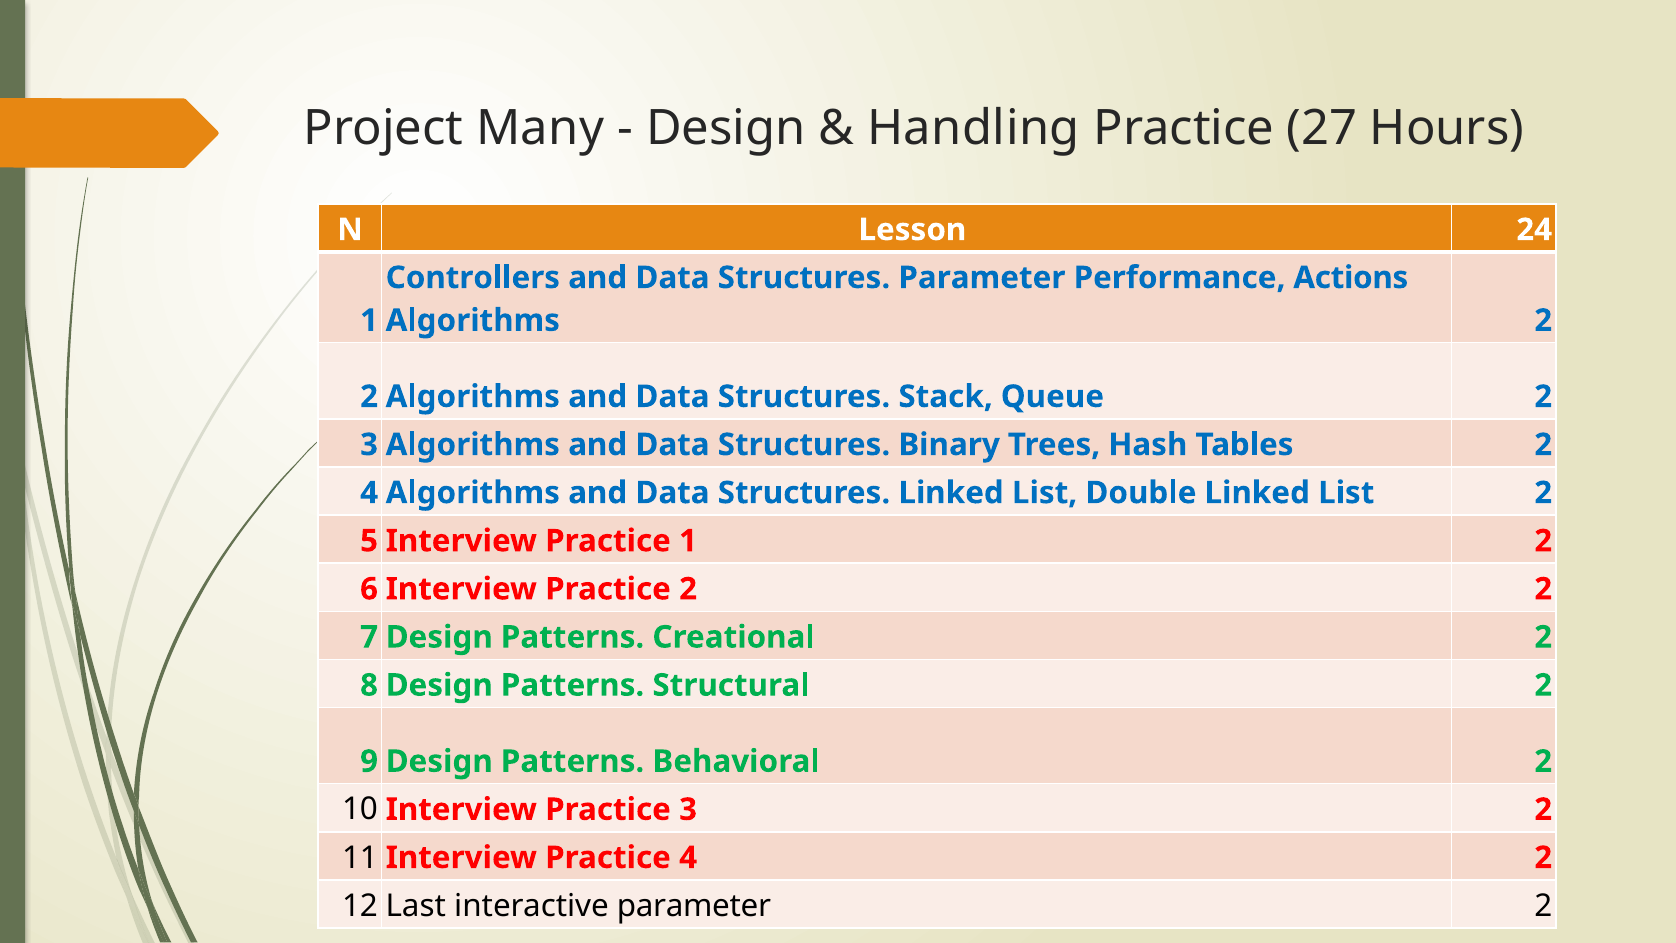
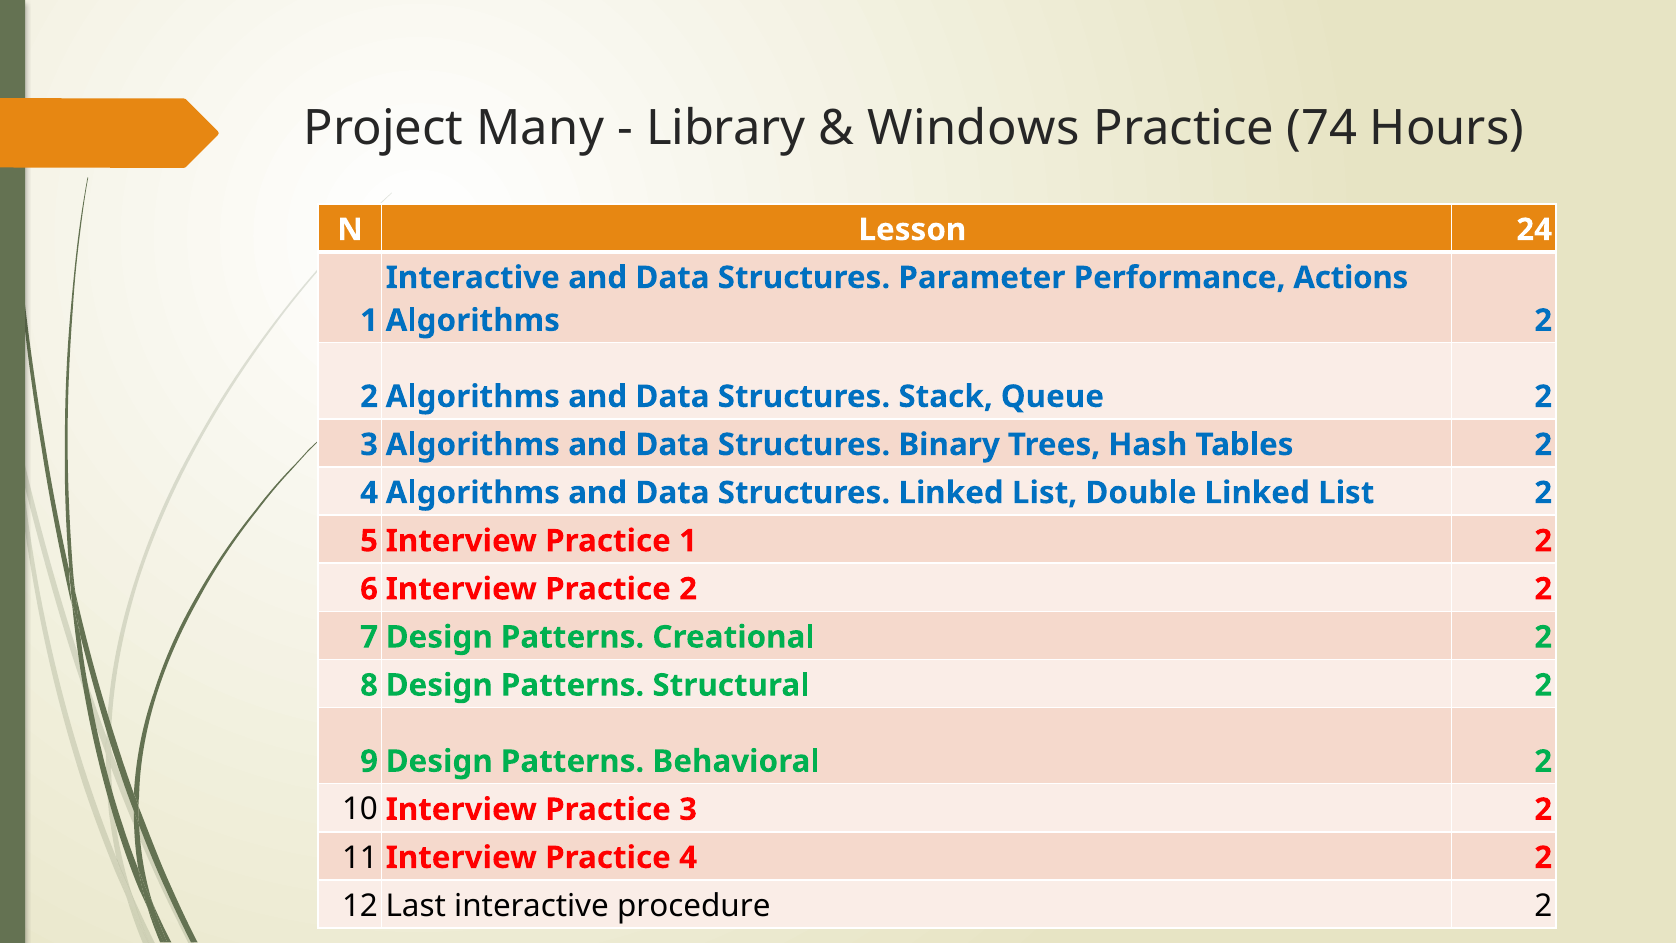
Design: Design -> Library (726, 128)
Handling: Handling -> Windows (973, 128)
27: 27 -> 74 (1322, 128)
Controllers: Controllers -> Interactive (473, 278)
interactive parameter: parameter -> procedure (694, 906)
